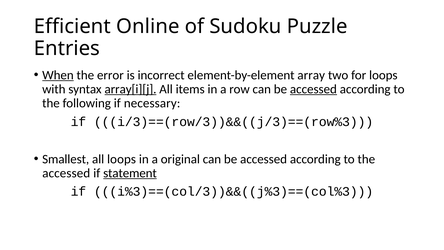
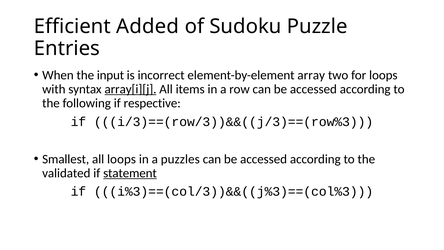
Online: Online -> Added (148, 26)
When underline: present -> none (58, 75)
error: error -> input (110, 75)
accessed underline: present -> none (313, 89)
necessary: necessary -> respective (152, 103)
original: original -> puzzles (180, 159)
accessed: accessed -> validated (66, 173)
